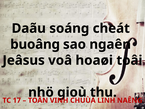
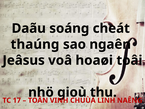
buoâng: buoâng -> thaúng (35, 44)
